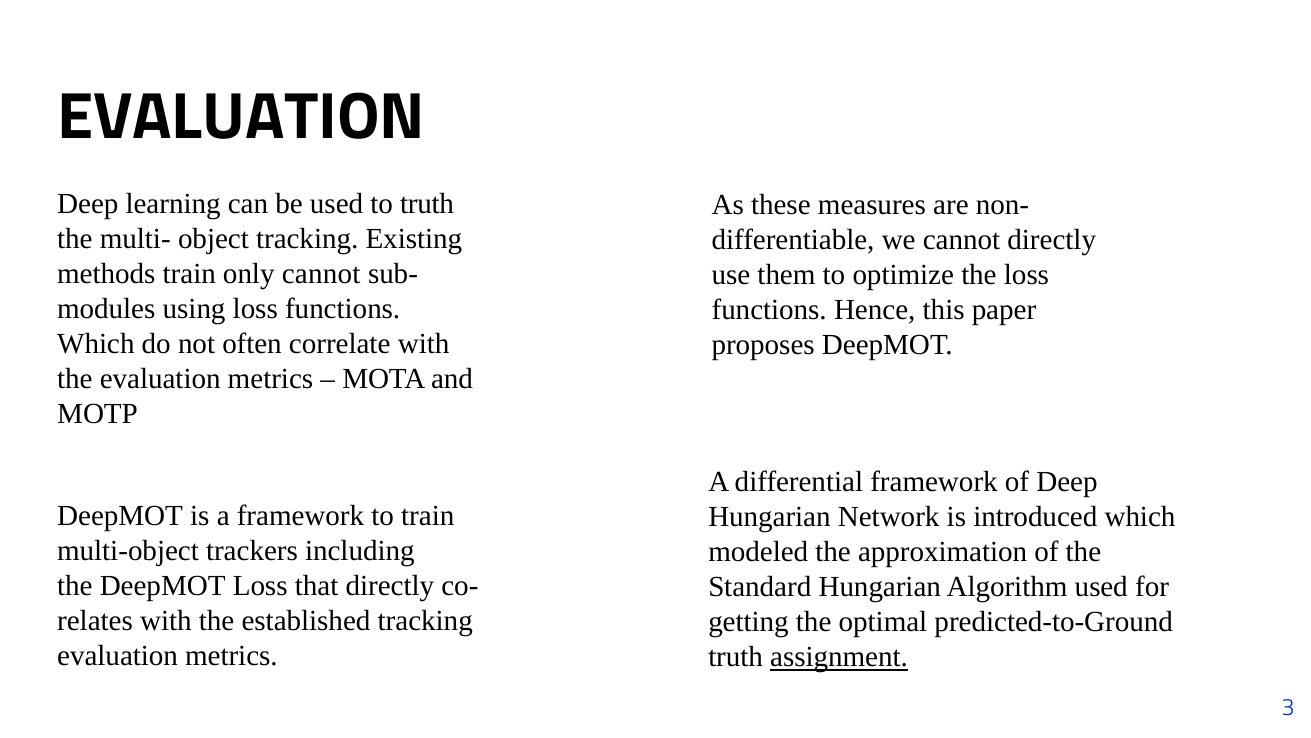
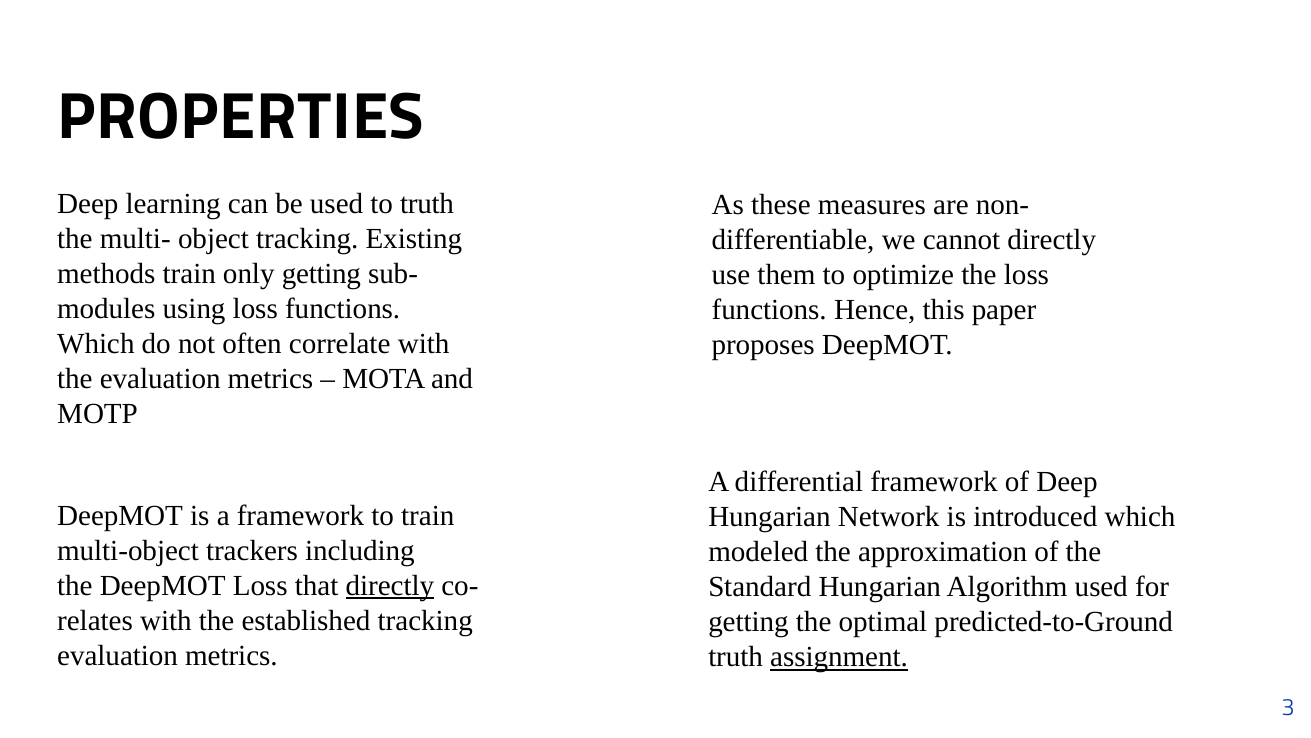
EVALUATION: EVALUATION -> PROPERTIES (241, 116)
only cannot: cannot -> getting (321, 274)
directly underline: none -> present (390, 585)
